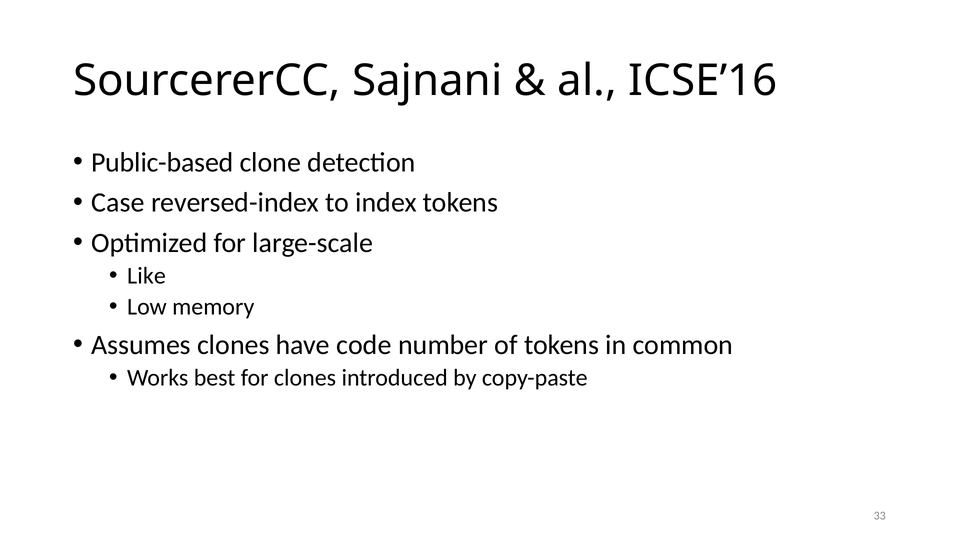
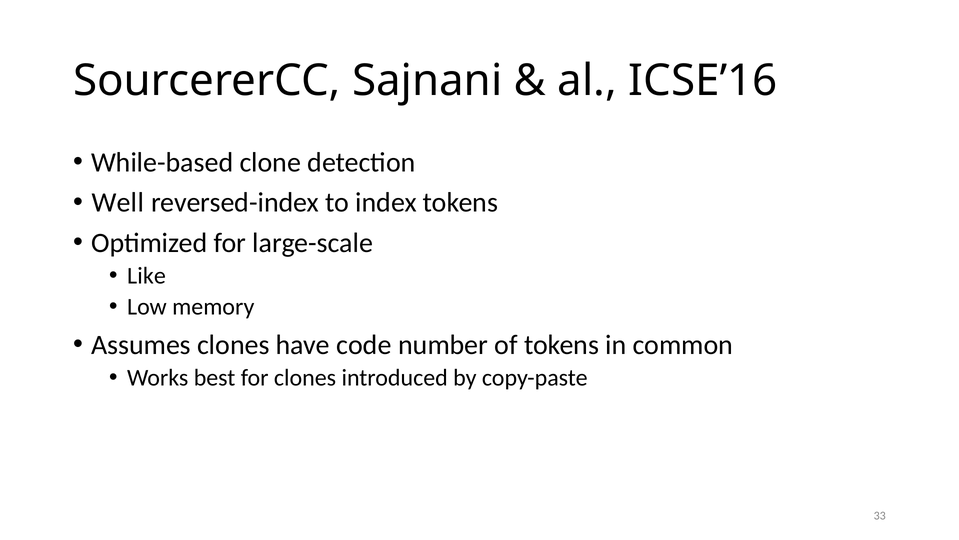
Public-based: Public-based -> While-based (162, 162)
Case: Case -> Well (118, 202)
